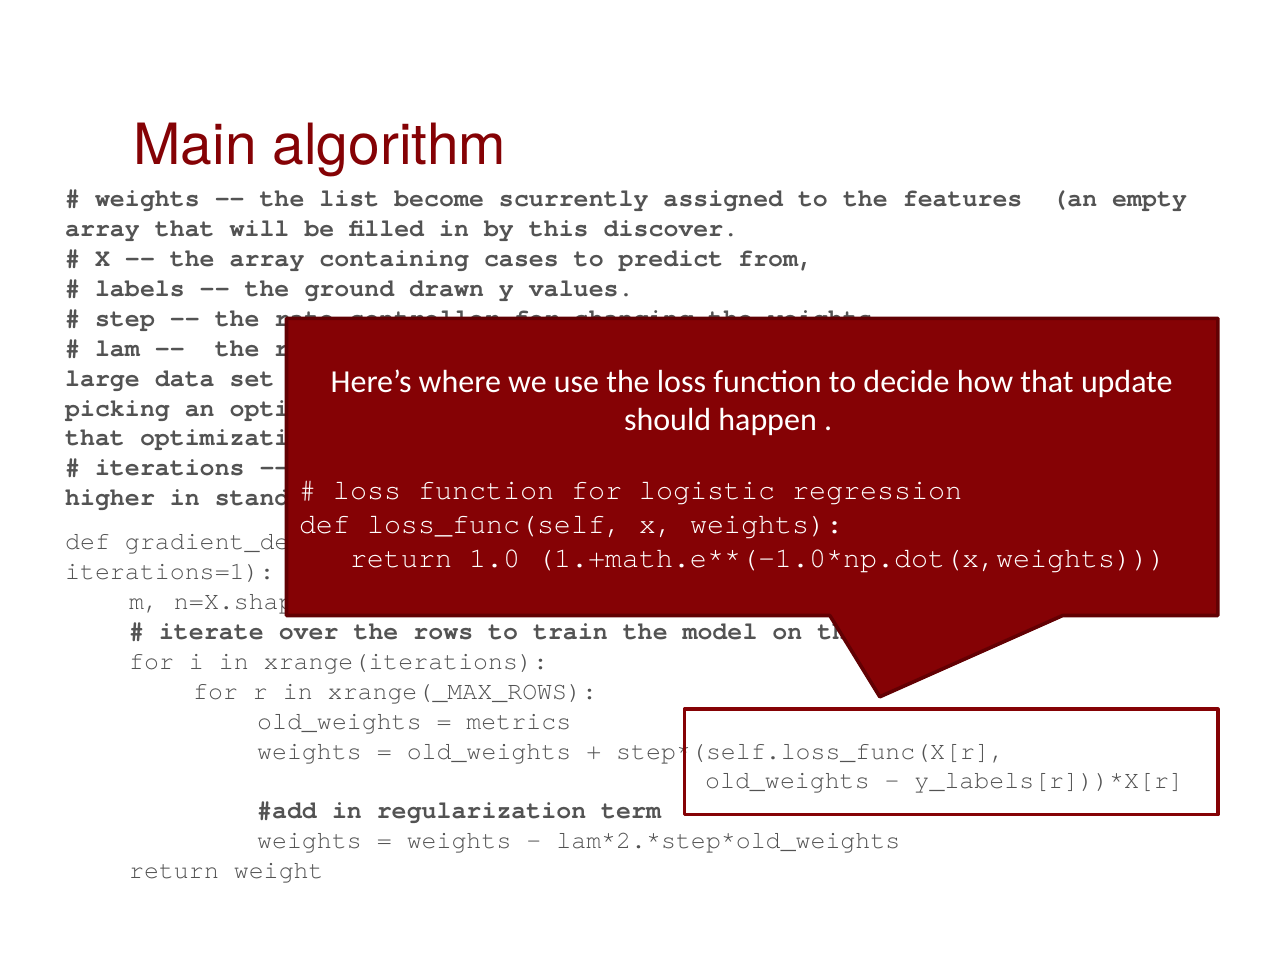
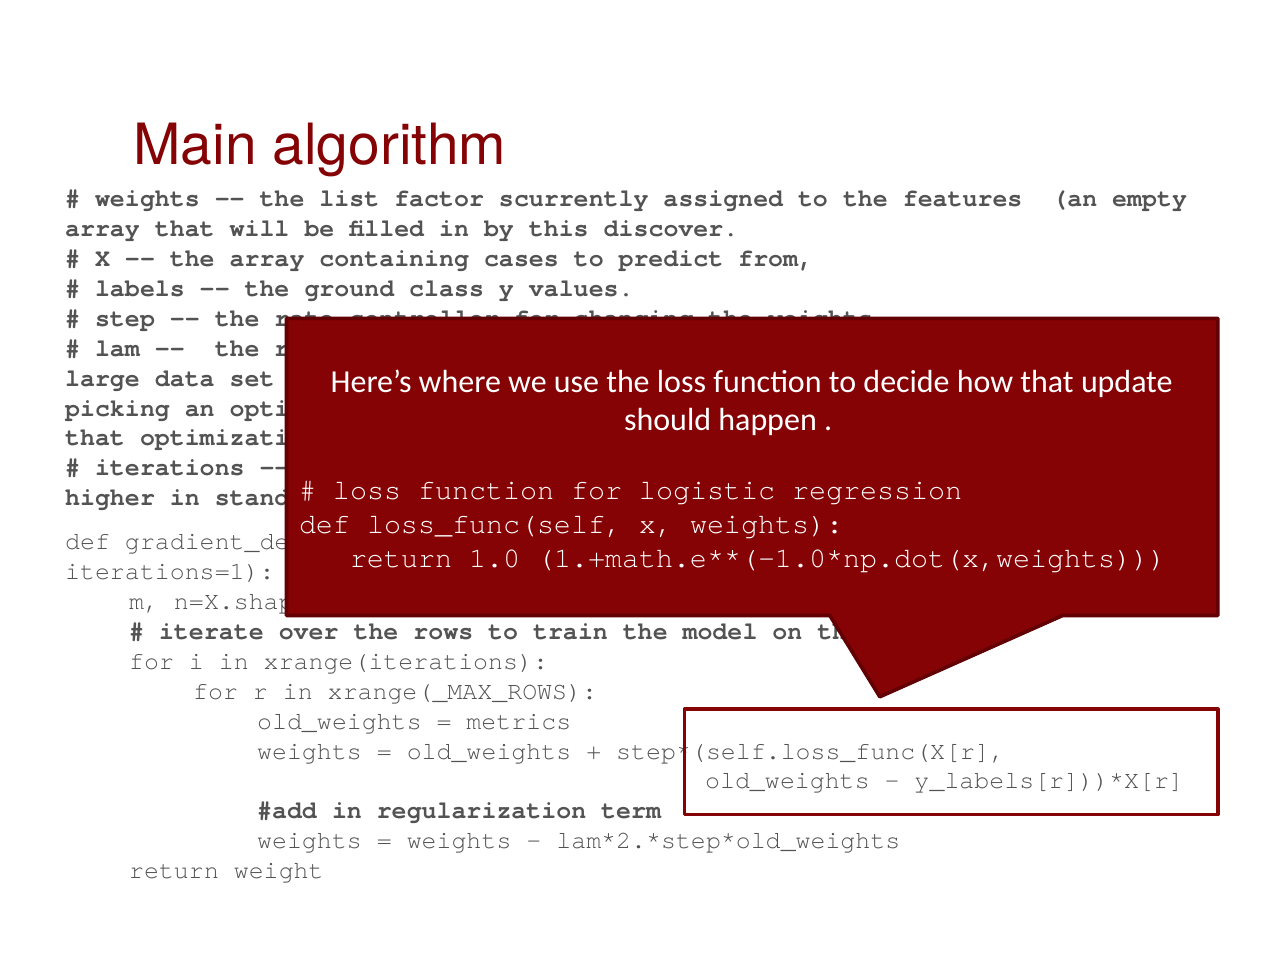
become: become -> factor (439, 199)
drawn: drawn -> class (447, 288)
